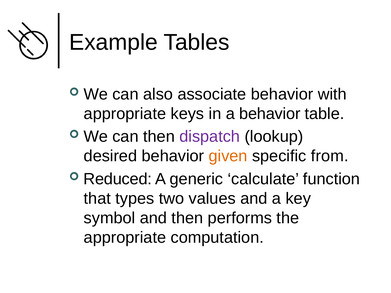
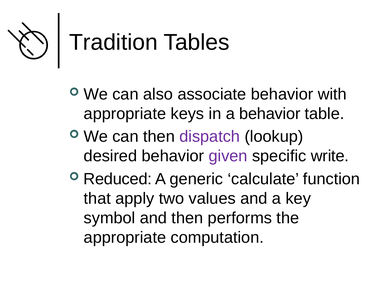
Example: Example -> Tradition (113, 42)
given colour: orange -> purple (228, 156)
from: from -> write (330, 156)
types: types -> apply (135, 199)
